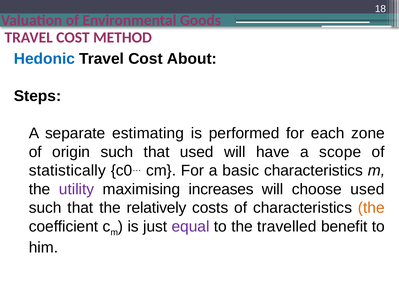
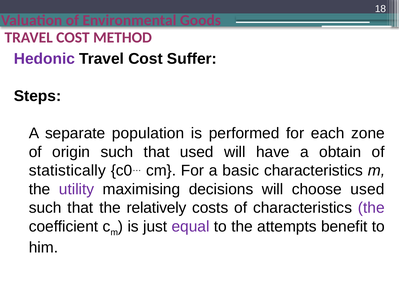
Hedonic colour: blue -> purple (44, 59)
About: About -> Suffer (192, 59)
estimating: estimating -> population (148, 133)
scope: scope -> obtain (340, 152)
increases: increases -> decisions (221, 189)
the colour: orange -> purple (371, 208)
travelled: travelled -> attempts (287, 227)
